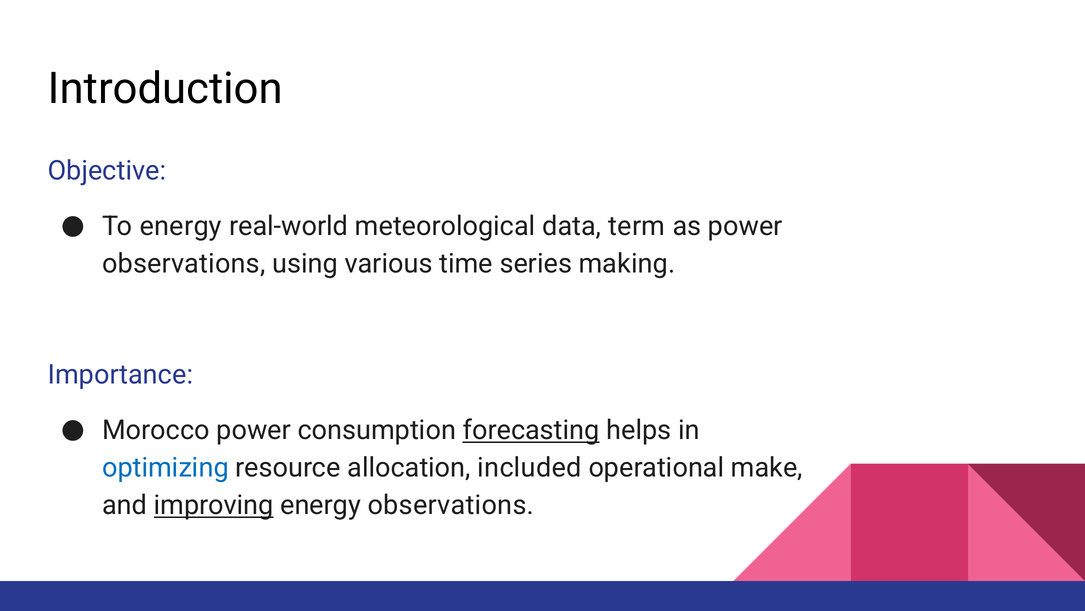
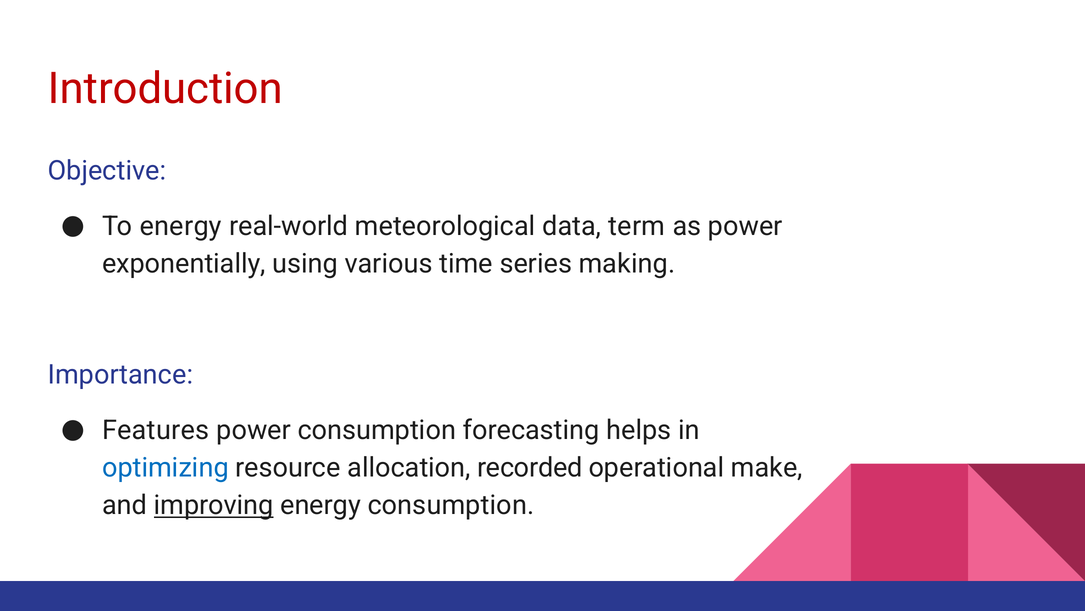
Introduction colour: black -> red (165, 89)
observations: observations -> exponentially (184, 264)
Morocco: Morocco -> Features (156, 430)
forecasting underline: present -> none (531, 430)
included: included -> recorded (530, 467)
energy observations: observations -> consumption (451, 505)
